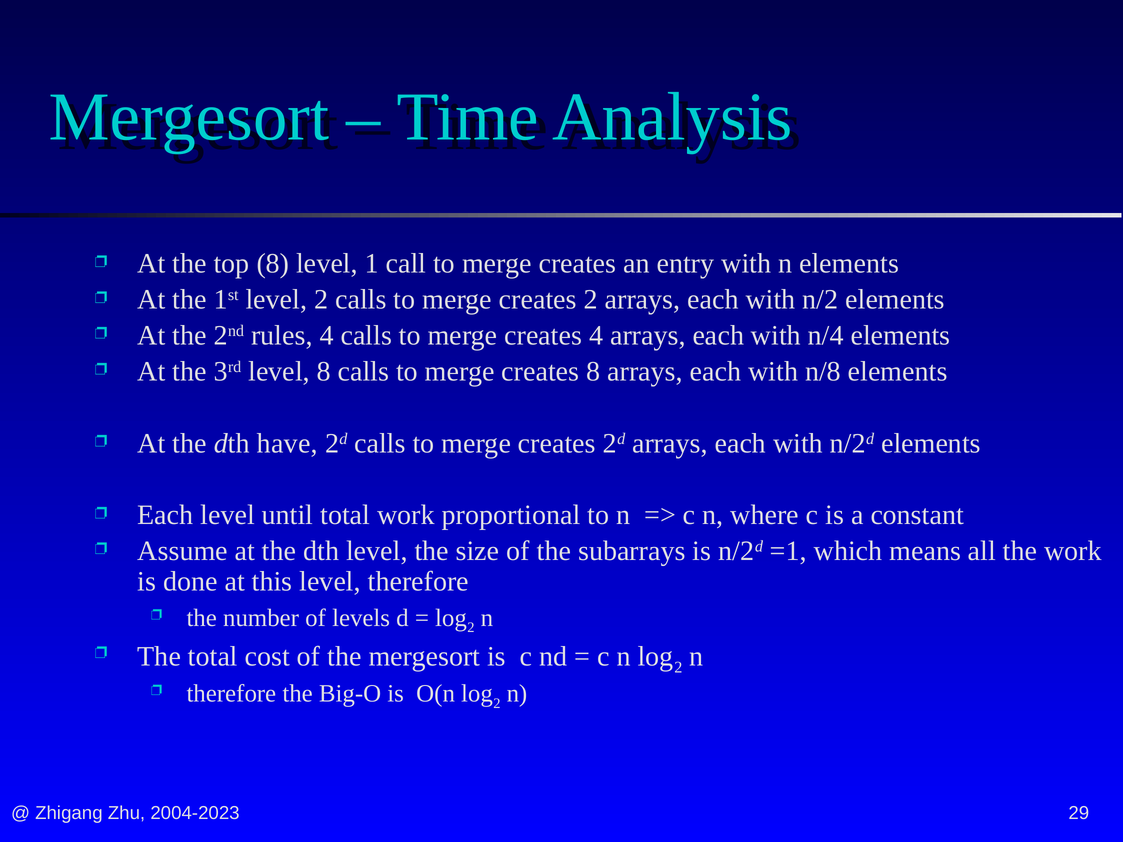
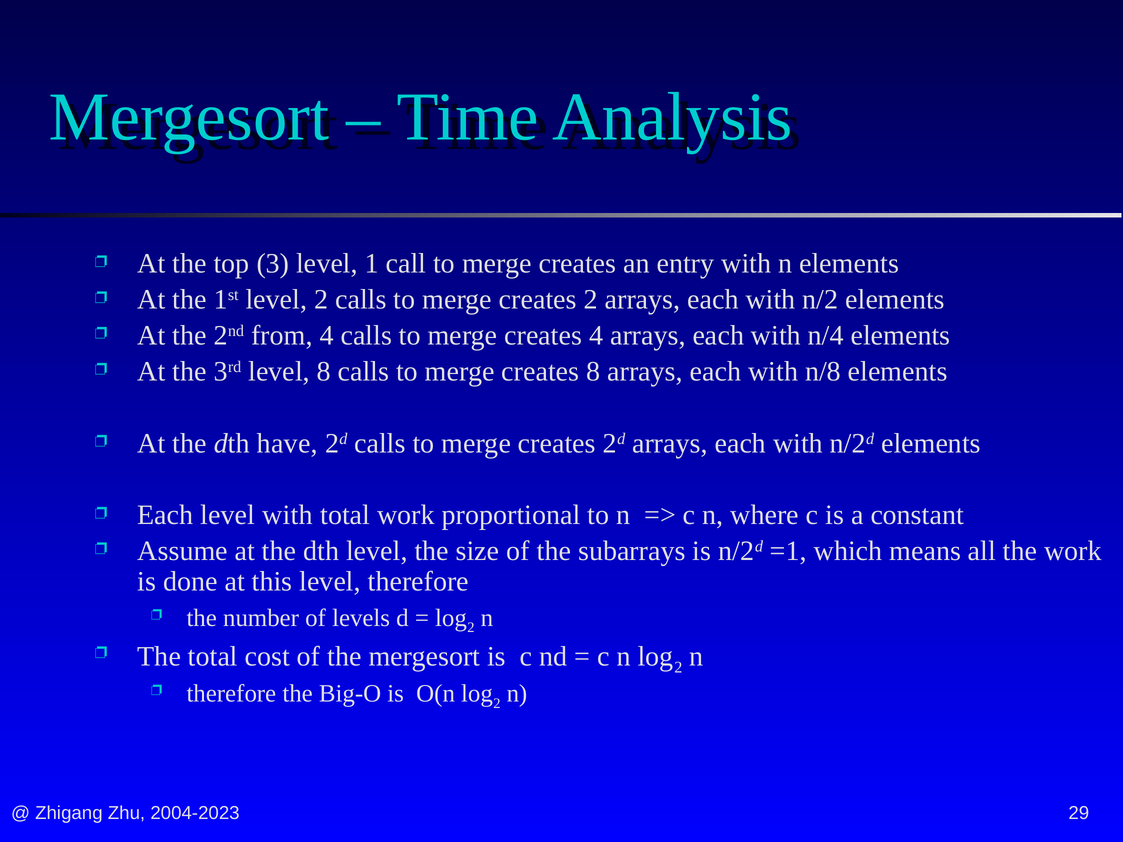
top 8: 8 -> 3 (273, 264)
rules: rules -> from (282, 336)
level until: until -> with (287, 515)
